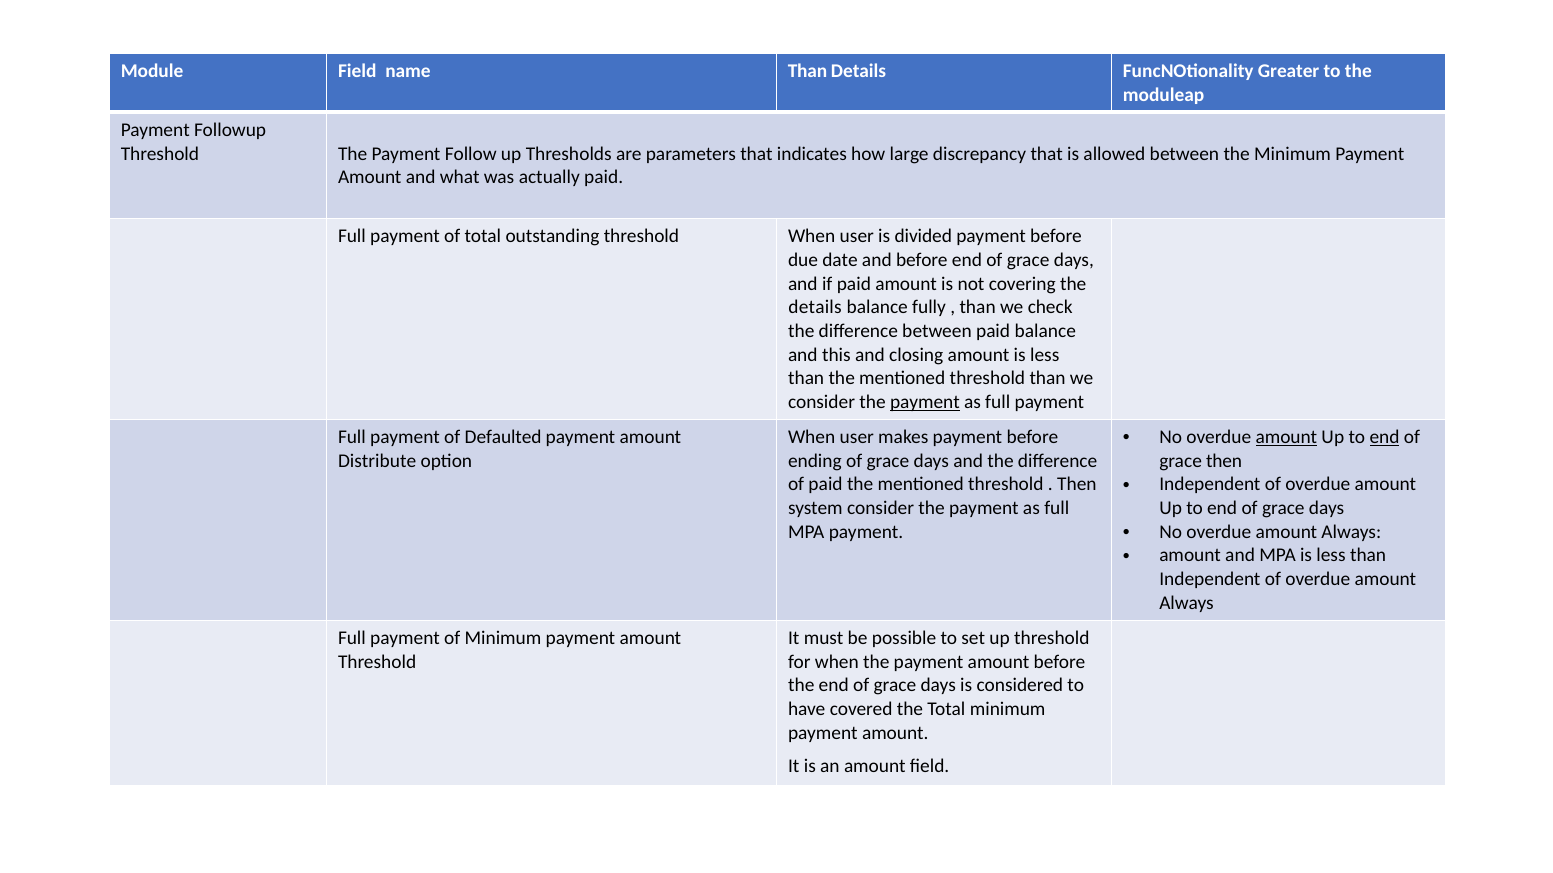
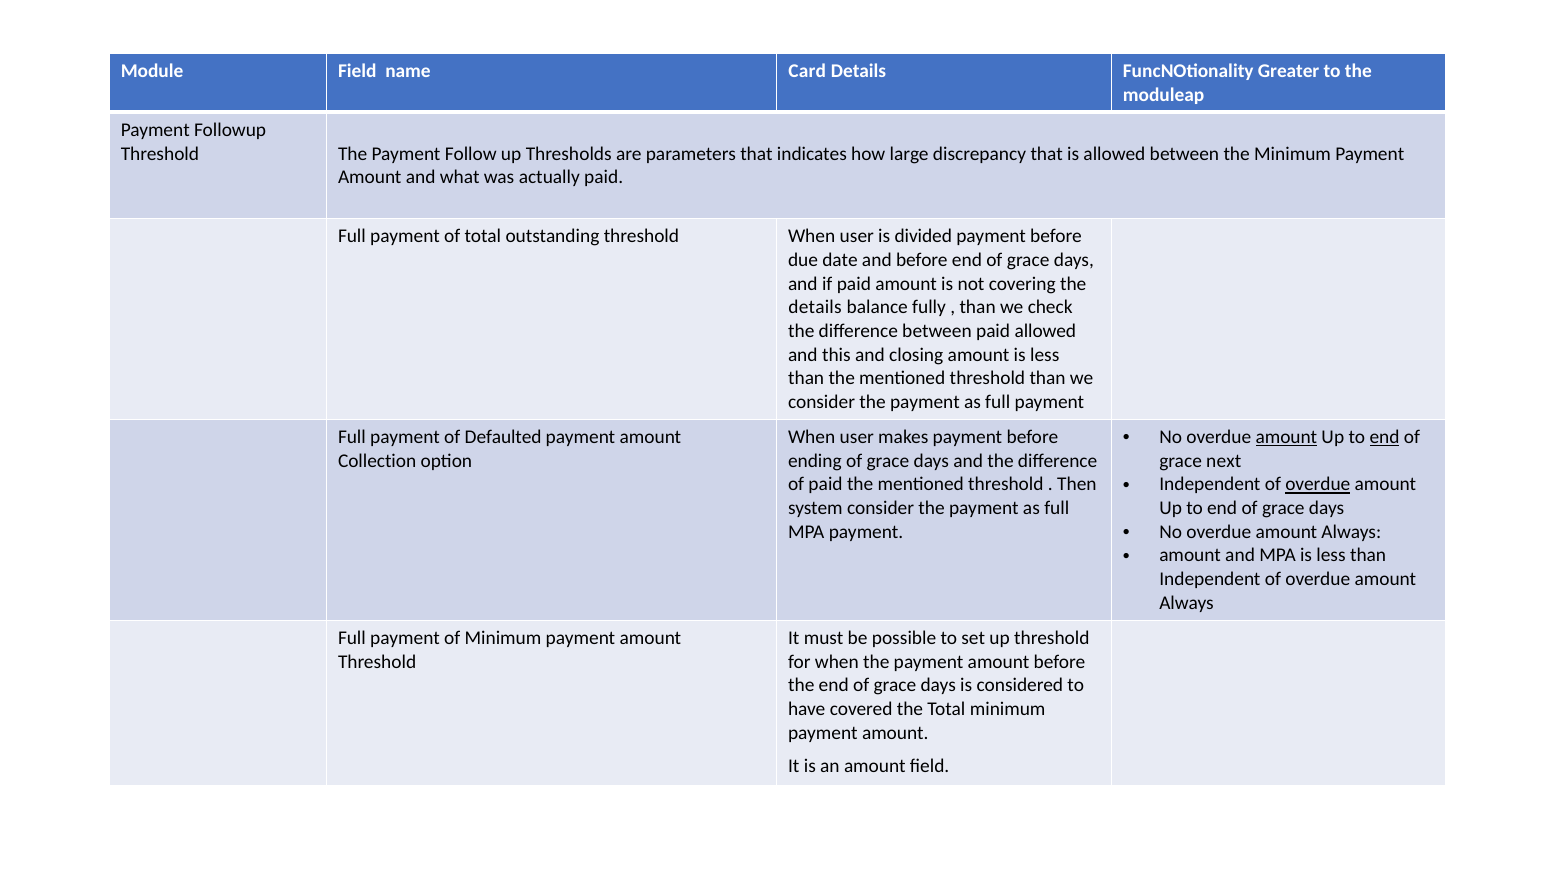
name Than: Than -> Card (807, 71)
paid balance: balance -> allowed (1045, 331)
payment underline: present -> none (925, 402)
Distribute: Distribute -> Collection (377, 461)
grace then: then -> next (1224, 461)
overdue underline: none -> present (1318, 485)
